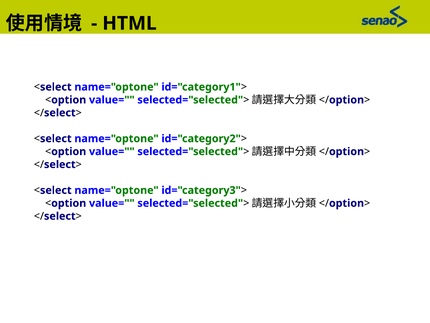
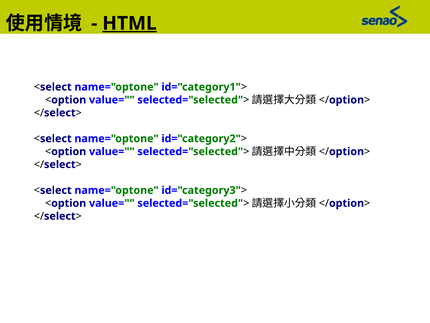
HTML underline: none -> present (129, 23)
